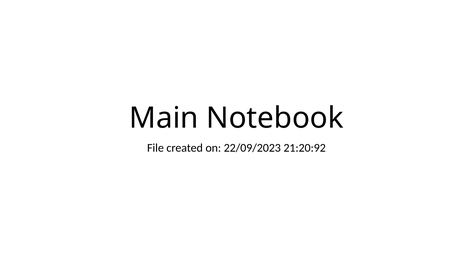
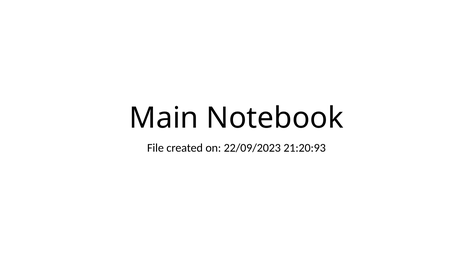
21:20:92: 21:20:92 -> 21:20:93 (305, 148)
